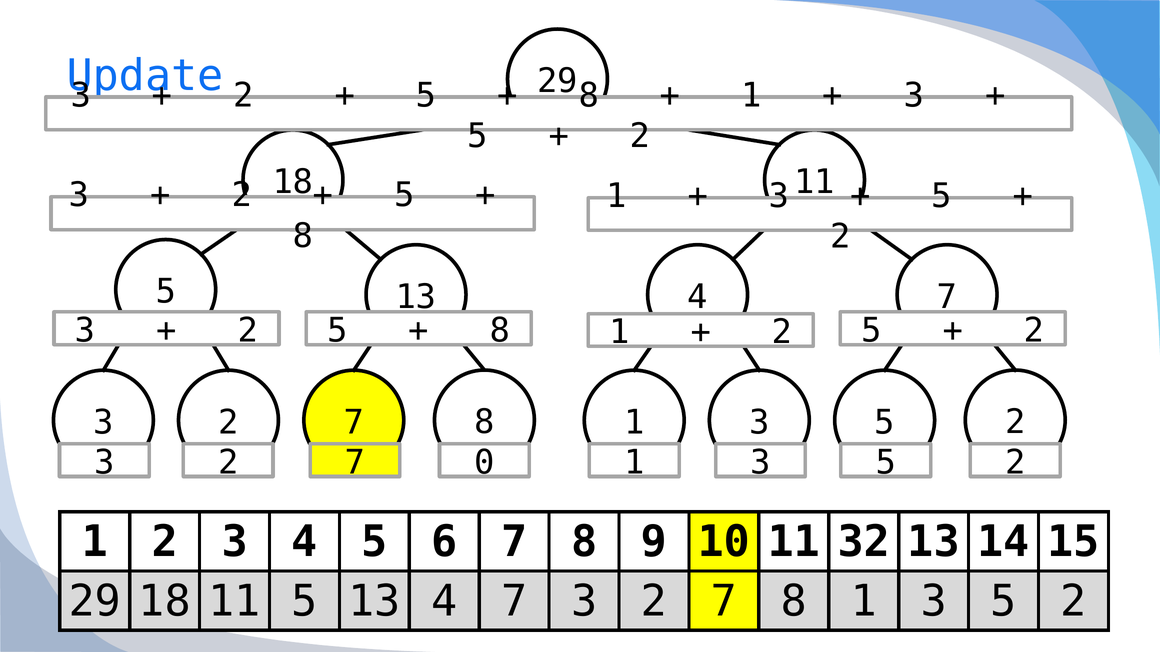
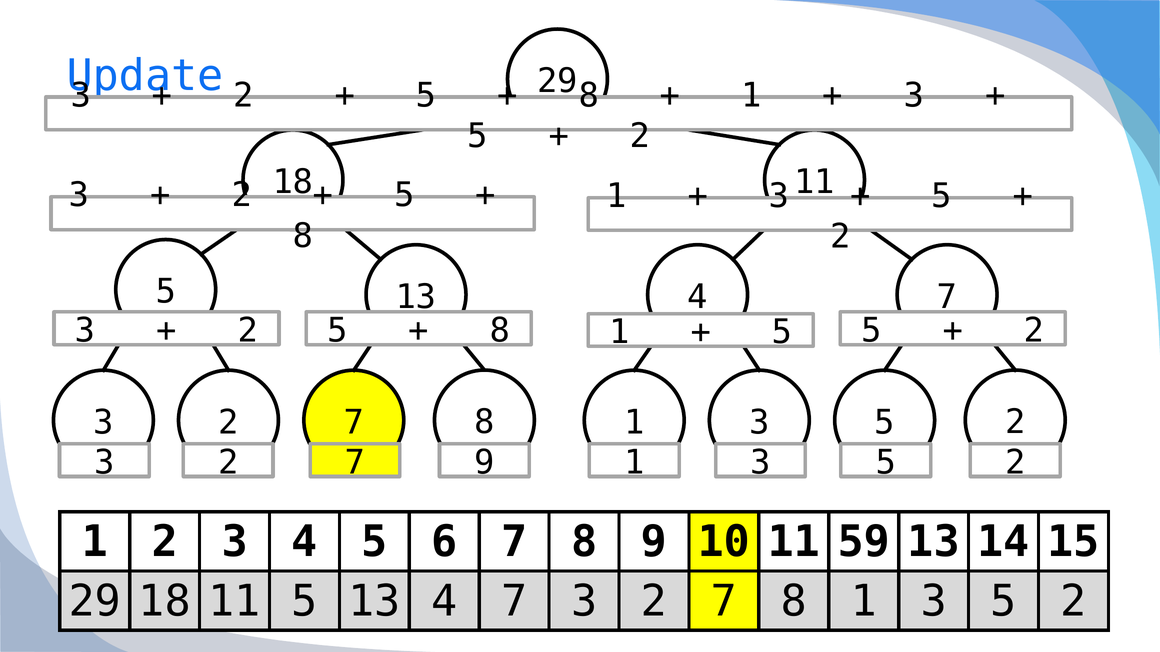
2: 2 -> 5 (782, 333)
7 0: 0 -> 9 (484, 463)
32: 32 -> 59 (864, 542)
